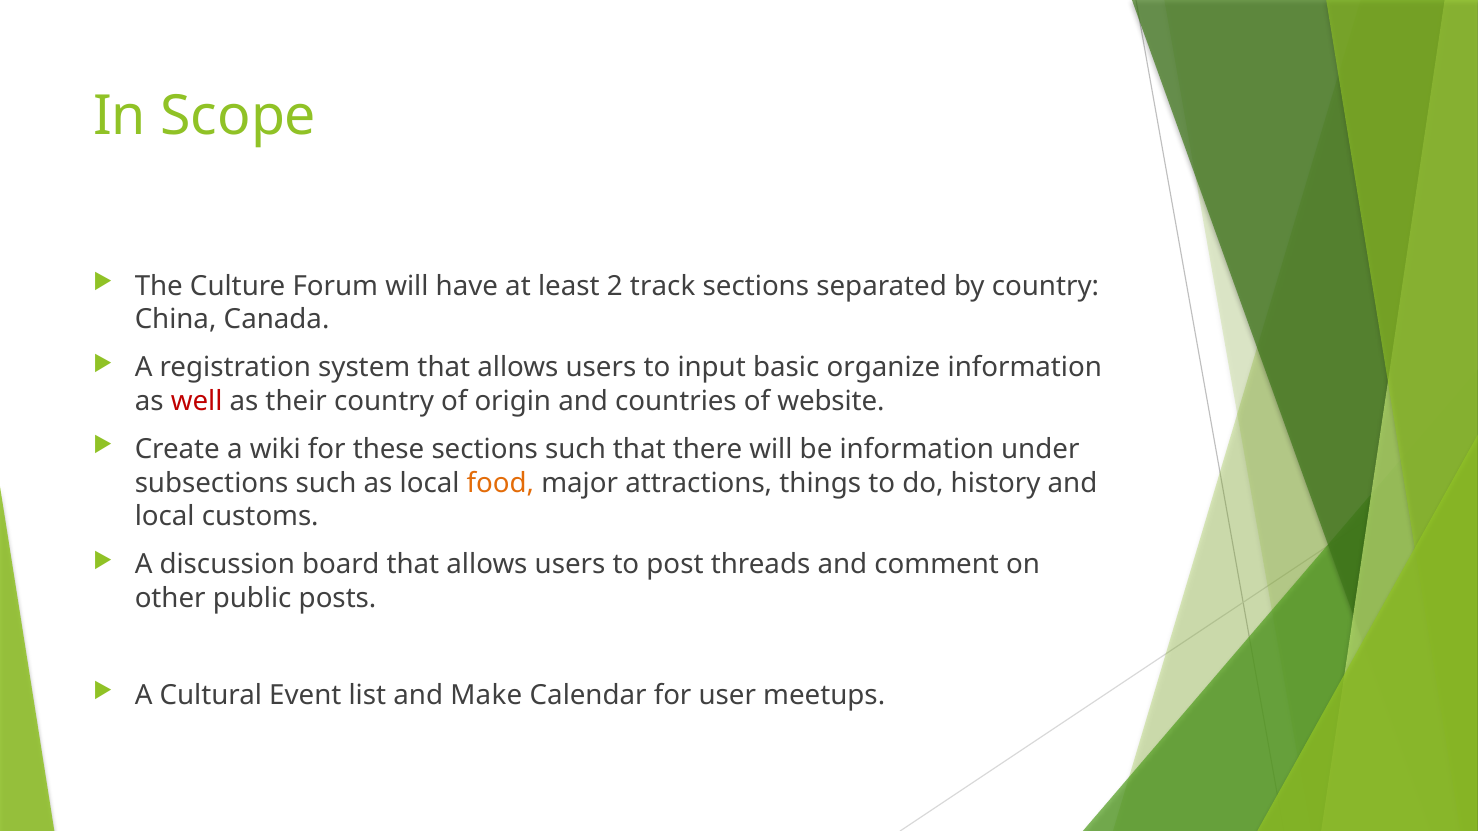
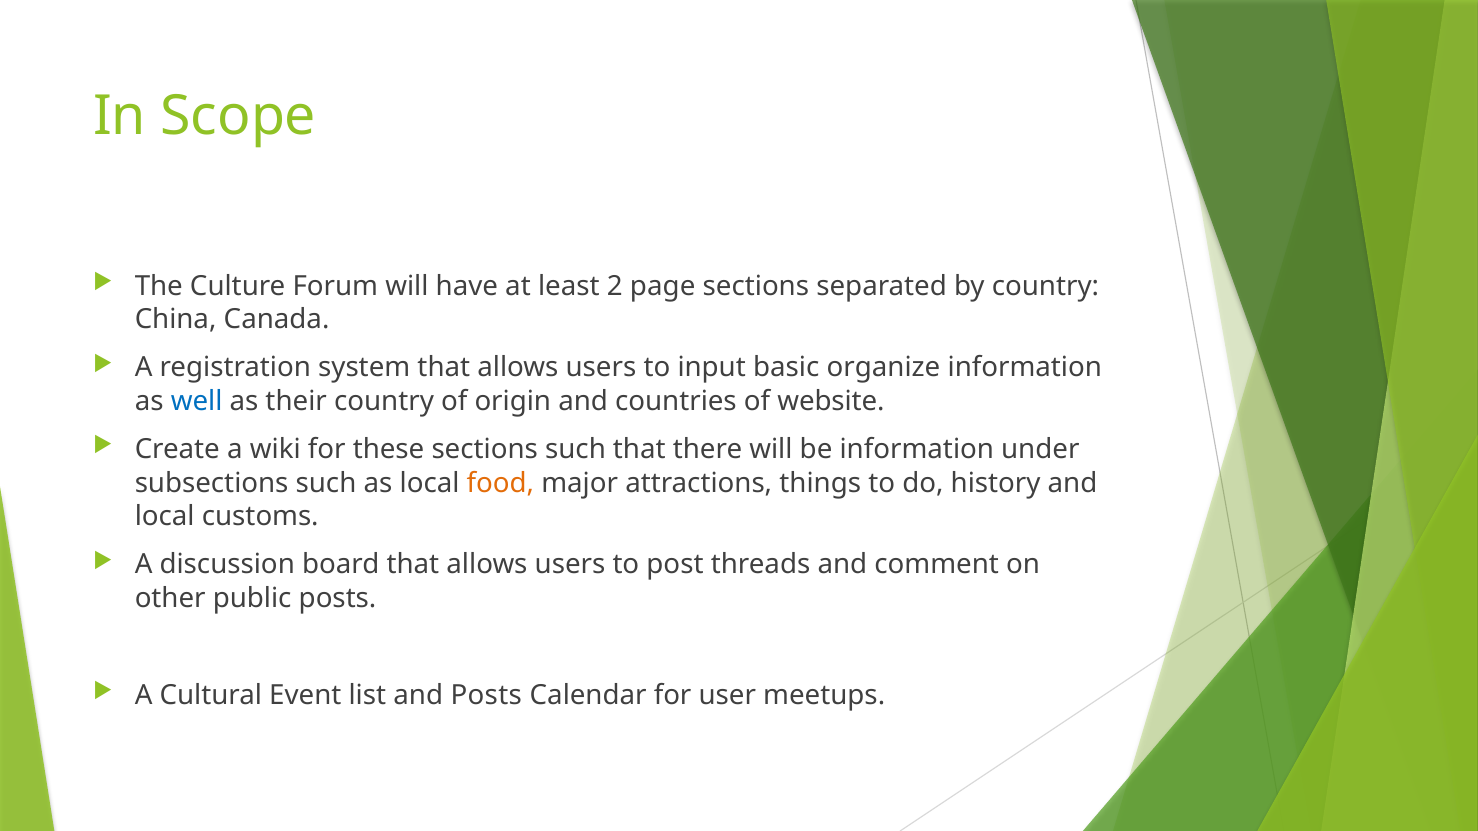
track: track -> page (663, 286)
well colour: red -> blue (197, 401)
and Make: Make -> Posts (486, 696)
